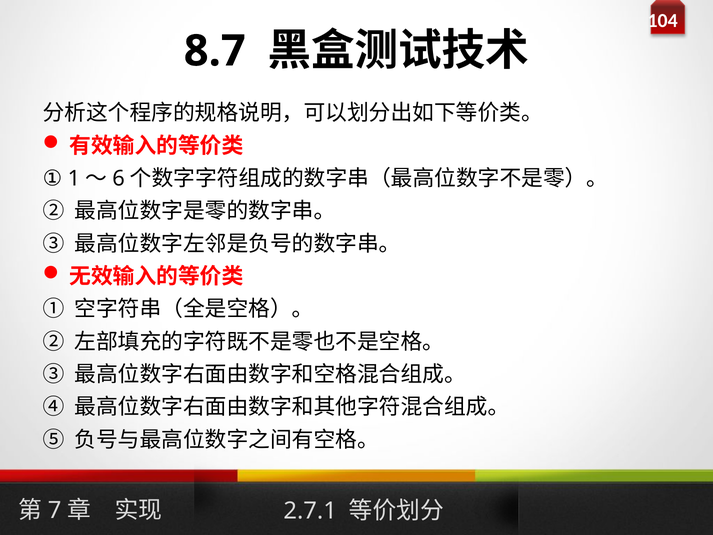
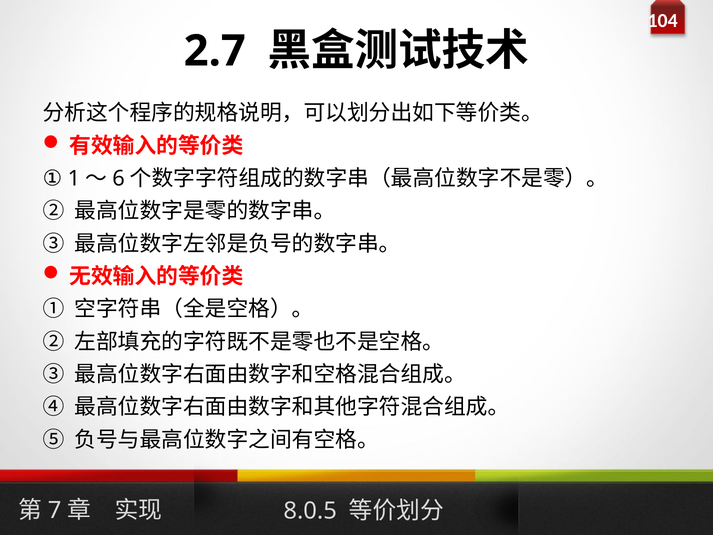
8.7: 8.7 -> 2.7 (215, 51)
2.7.1: 2.7.1 -> 8.0.5 (310, 511)
